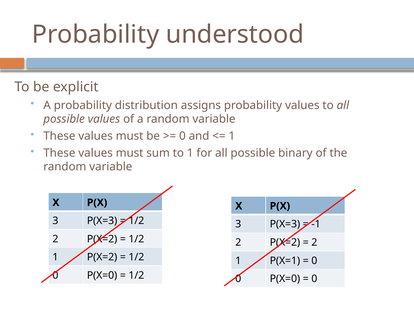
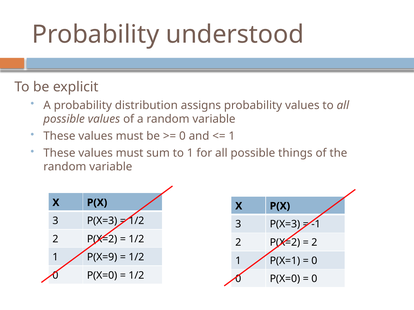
binary: binary -> things (295, 153)
1 P(X=2: P(X=2 -> P(X=9 (102, 258)
